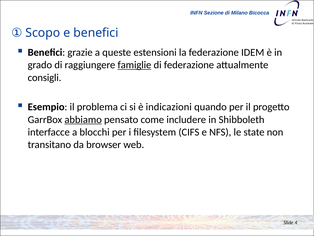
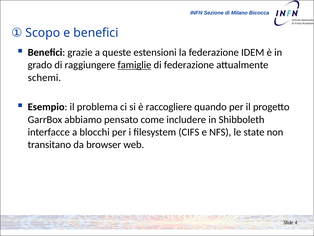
consigli: consigli -> schemi (44, 77)
indicazioni: indicazioni -> raccogliere (169, 107)
abbiamo underline: present -> none (83, 119)
